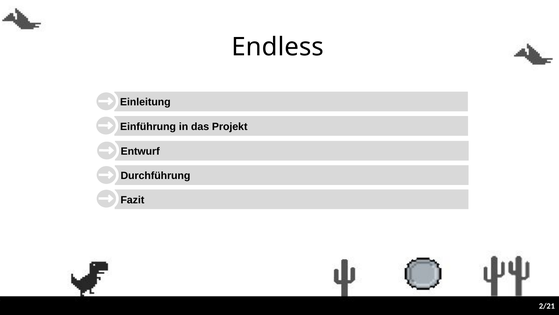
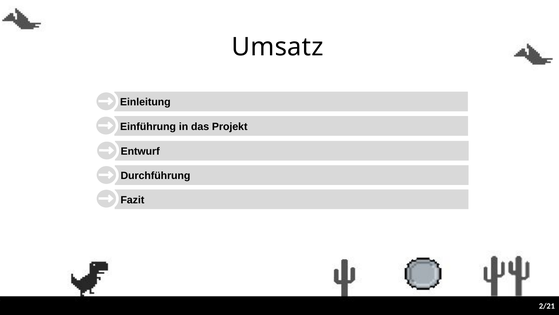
Endless: Endless -> Umsatz (278, 47)
